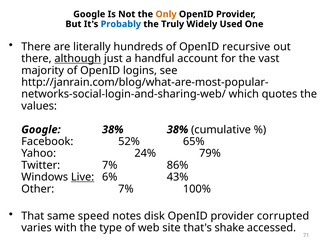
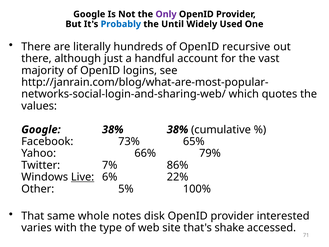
Only colour: orange -> purple (166, 14)
Truly: Truly -> Until (173, 24)
although underline: present -> none (78, 58)
52%: 52% -> 73% (129, 141)
24%: 24% -> 66% (145, 153)
43%: 43% -> 22% (178, 177)
Other 7%: 7% -> 5% (126, 189)
speed: speed -> whole (94, 216)
corrupted: corrupted -> interested (283, 216)
